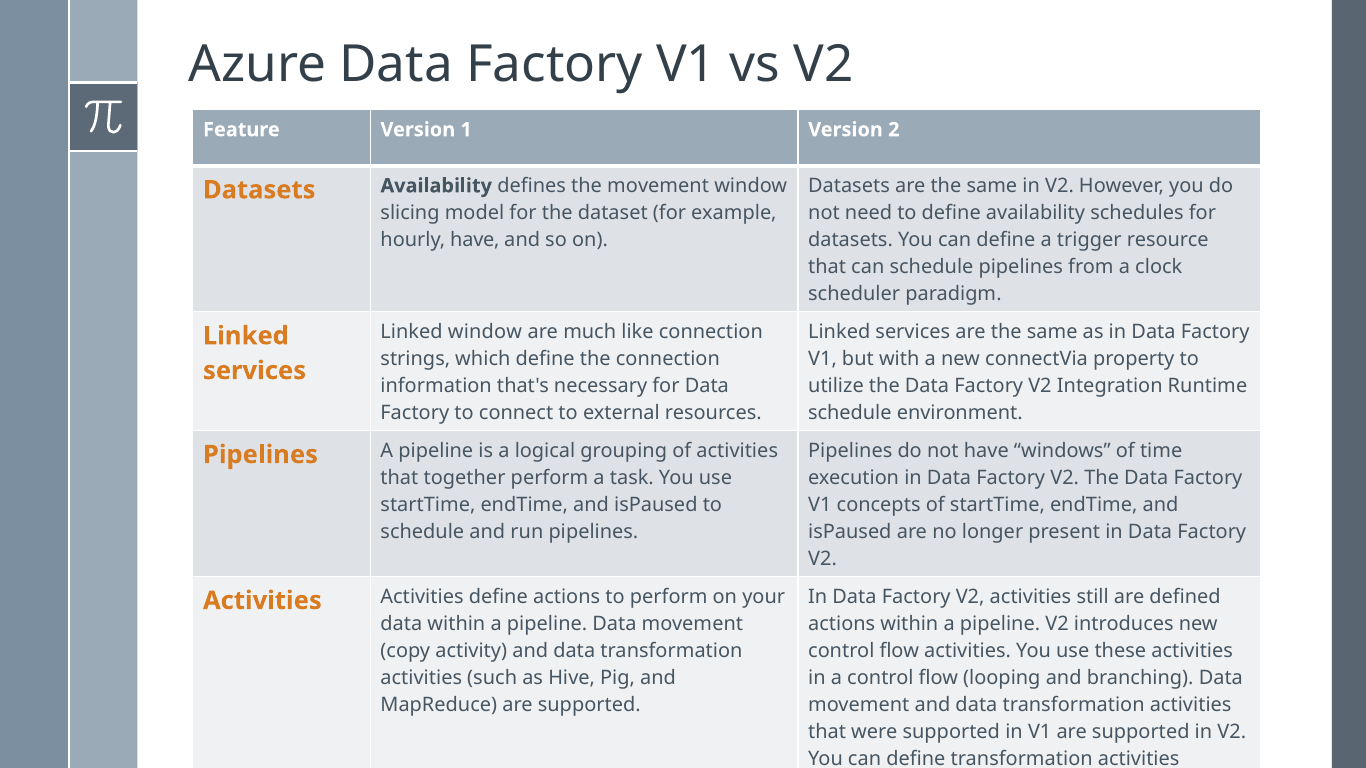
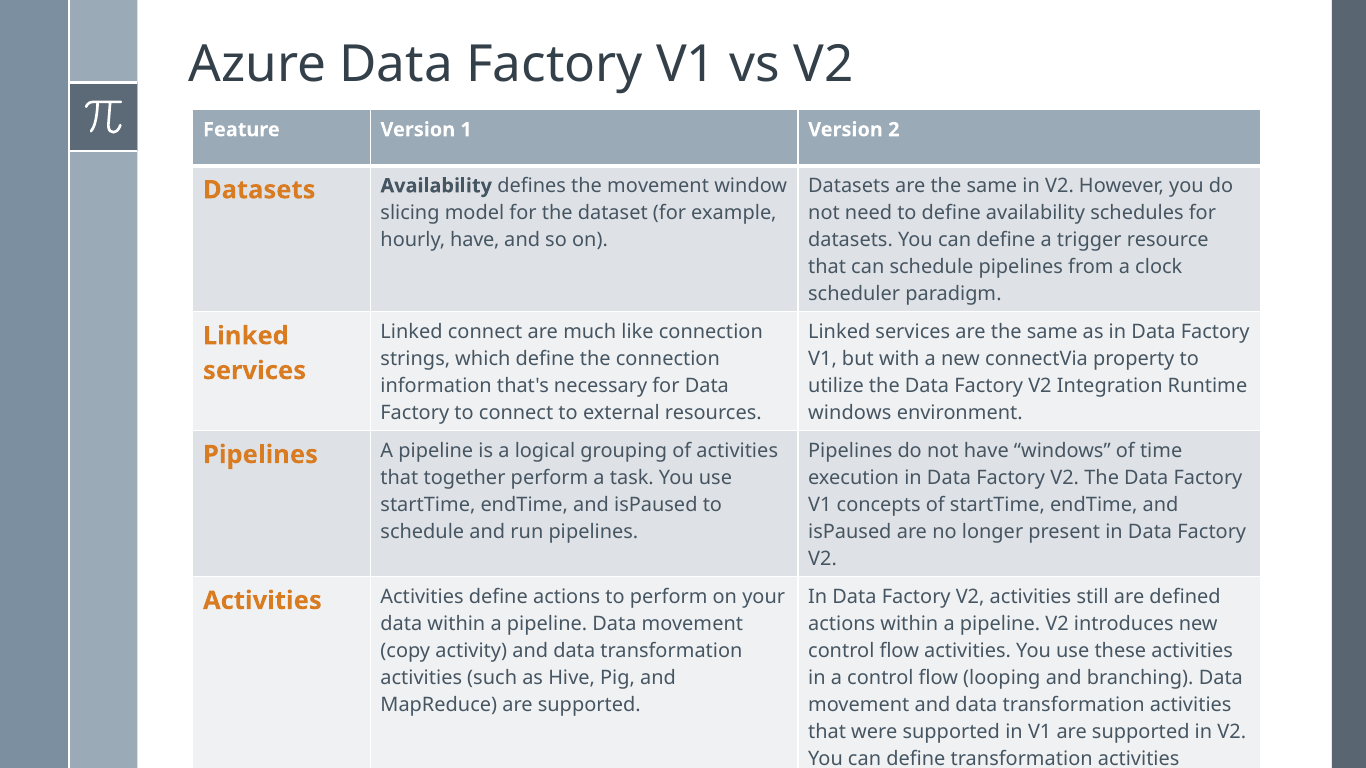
Linked window: window -> connect (485, 332)
schedule: schedule -> windows (850, 413)
